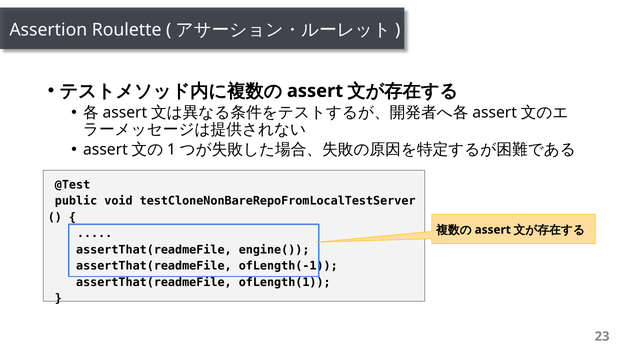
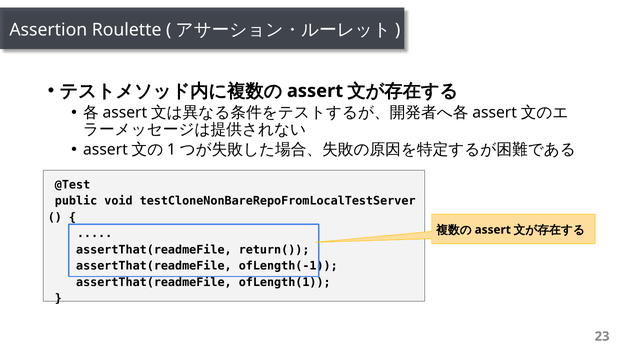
engine(: engine( -> return( (274, 250)
